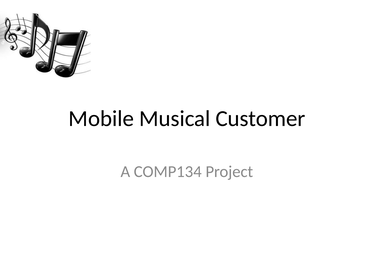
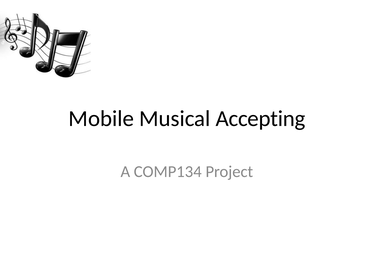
Customer: Customer -> Accepting (261, 119)
